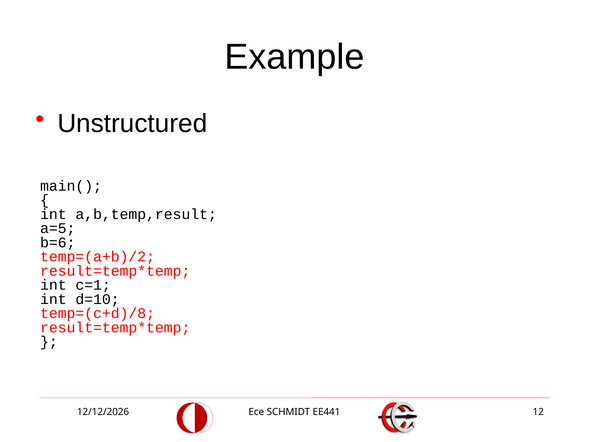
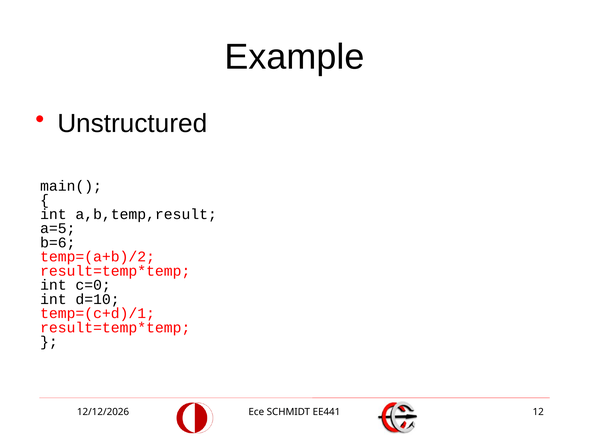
c=1: c=1 -> c=0 (93, 285)
temp=(c+d)/8: temp=(c+d)/8 -> temp=(c+d)/1 (98, 313)
